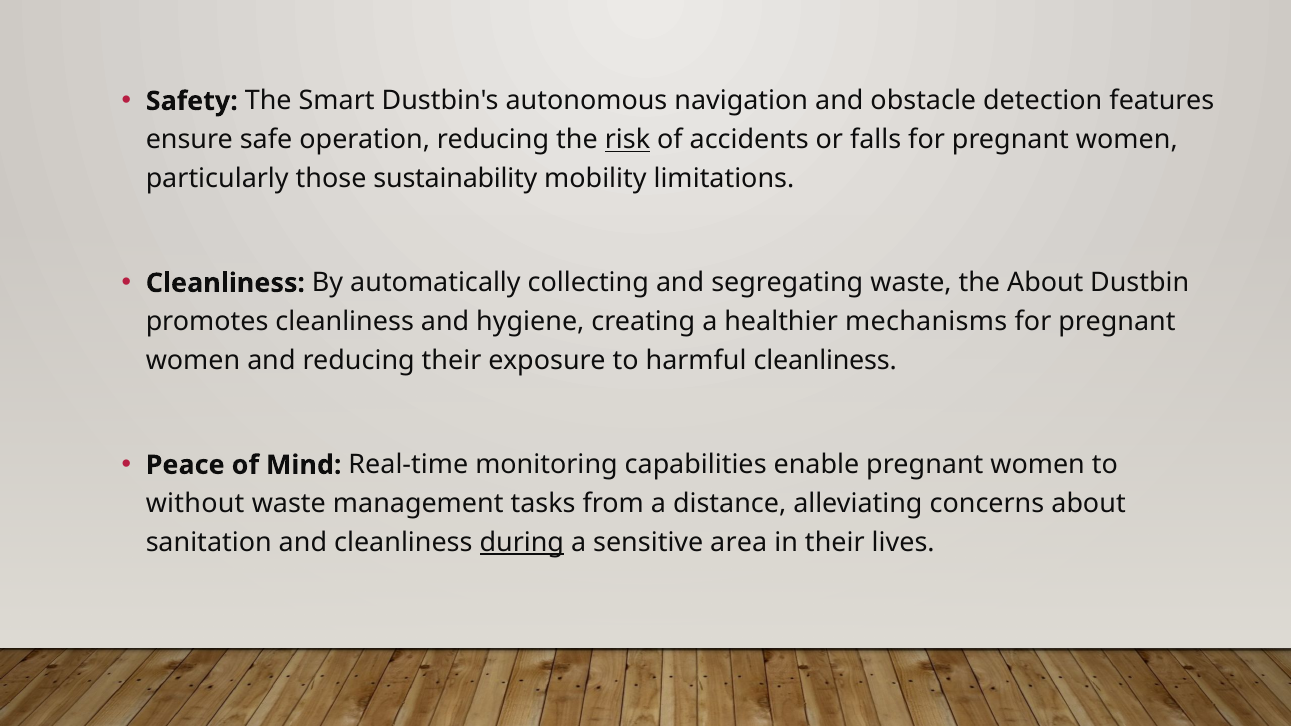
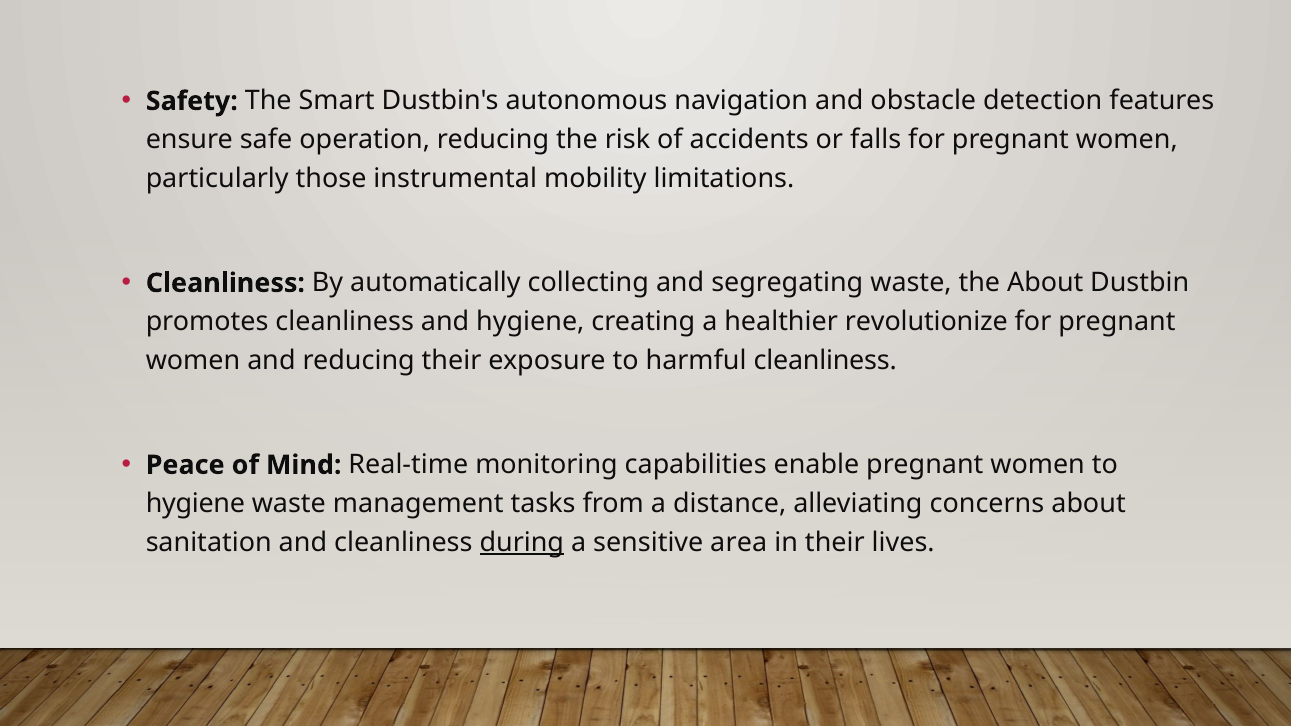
risk underline: present -> none (627, 140)
sustainability: sustainability -> instrumental (455, 179)
mechanisms: mechanisms -> revolutionize (926, 322)
without: without -> hygiene (195, 504)
